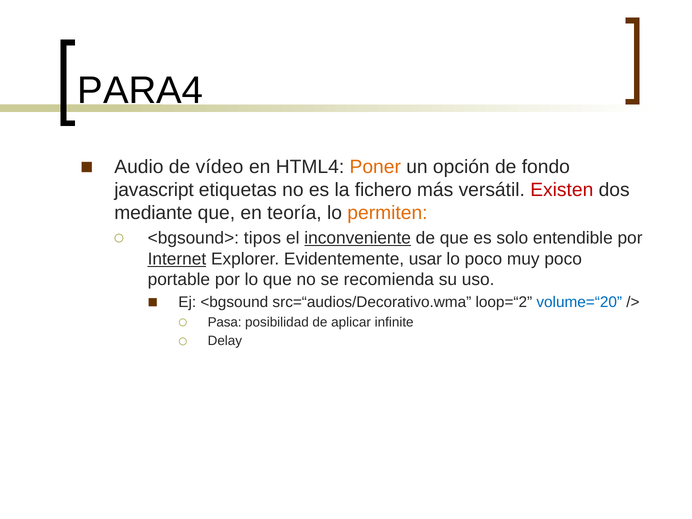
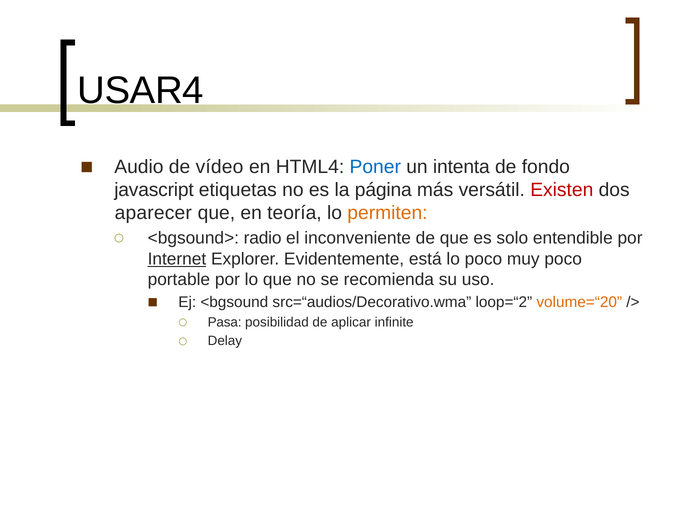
PARA4: PARA4 -> USAR4 (141, 90)
Poner colour: orange -> blue (375, 167)
opción: opción -> intenta (461, 167)
fichero: fichero -> página (383, 190)
mediante: mediante -> aparecer (153, 213)
tipos: tipos -> radio (263, 238)
inconveniente underline: present -> none (358, 238)
usar: usar -> está (425, 259)
volume=“20 colour: blue -> orange (579, 302)
